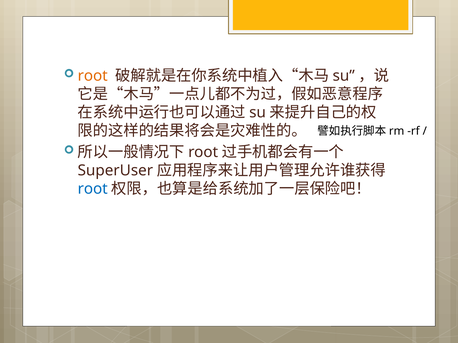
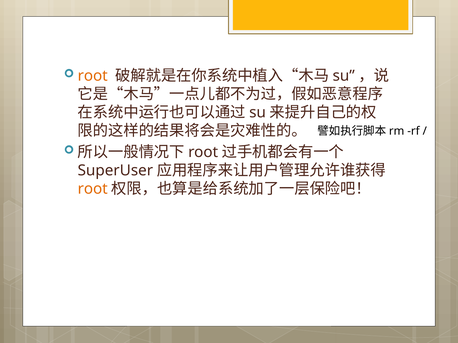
root colour: blue -> orange (93, 189)
